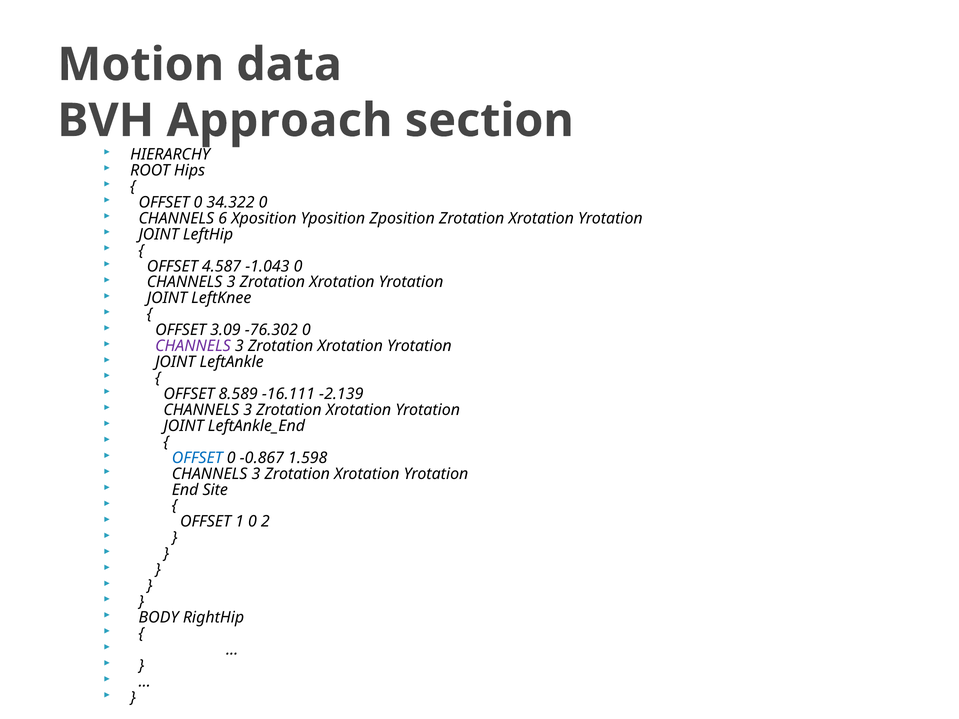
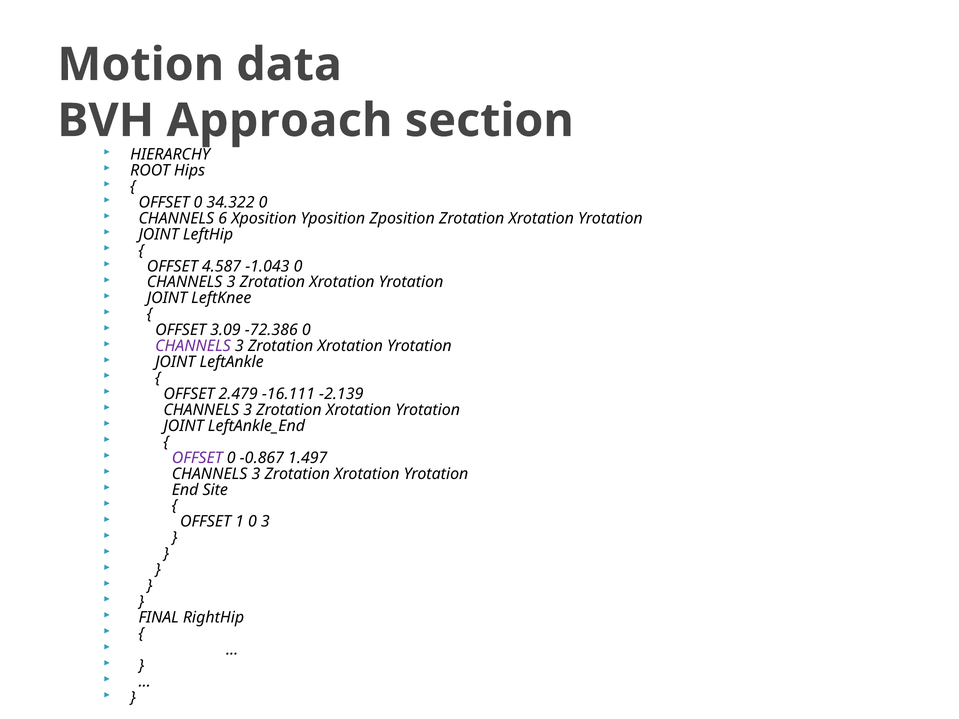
-76.302: -76.302 -> -72.386 (271, 330)
8.589: 8.589 -> 2.479 (238, 394)
OFFSET colour: blue -> purple (197, 458)
1.598: 1.598 -> 1.497 (308, 458)
0 2: 2 -> 3 (265, 522)
BODY: BODY -> FINAL (159, 618)
